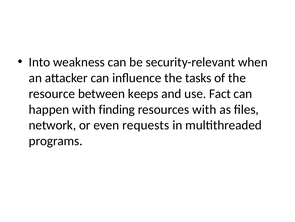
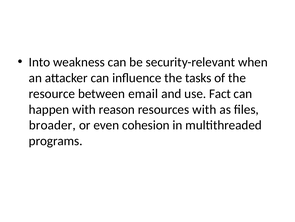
keeps: keeps -> email (143, 93)
finding: finding -> reason (117, 109)
network: network -> broader (52, 125)
requests: requests -> cohesion (146, 125)
